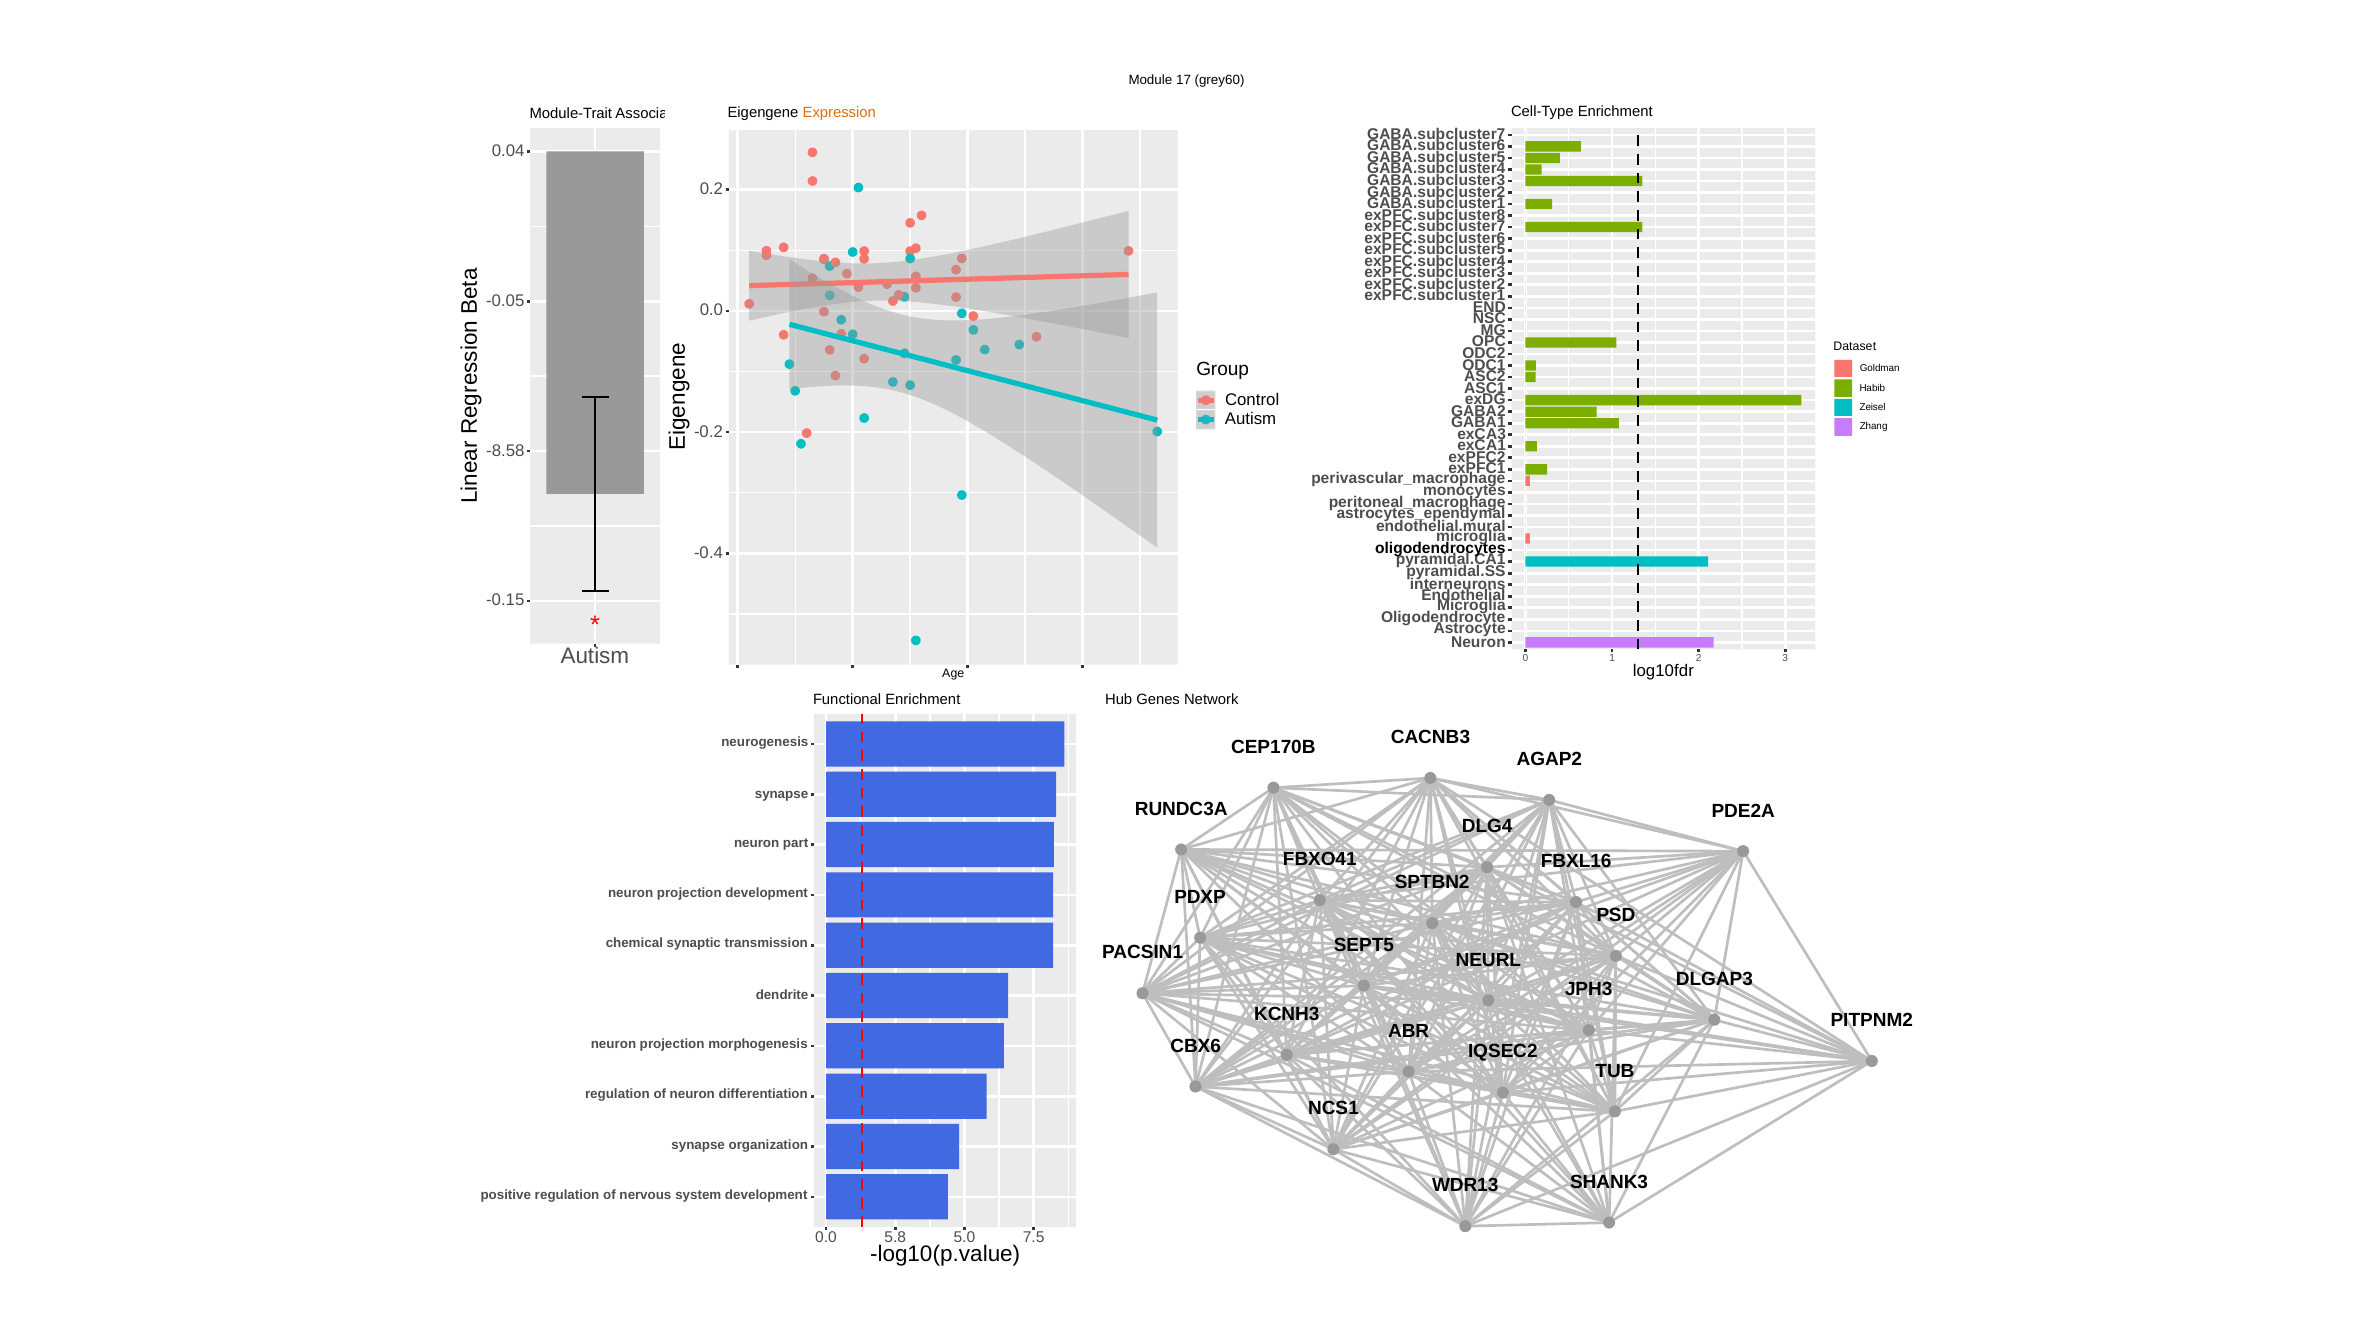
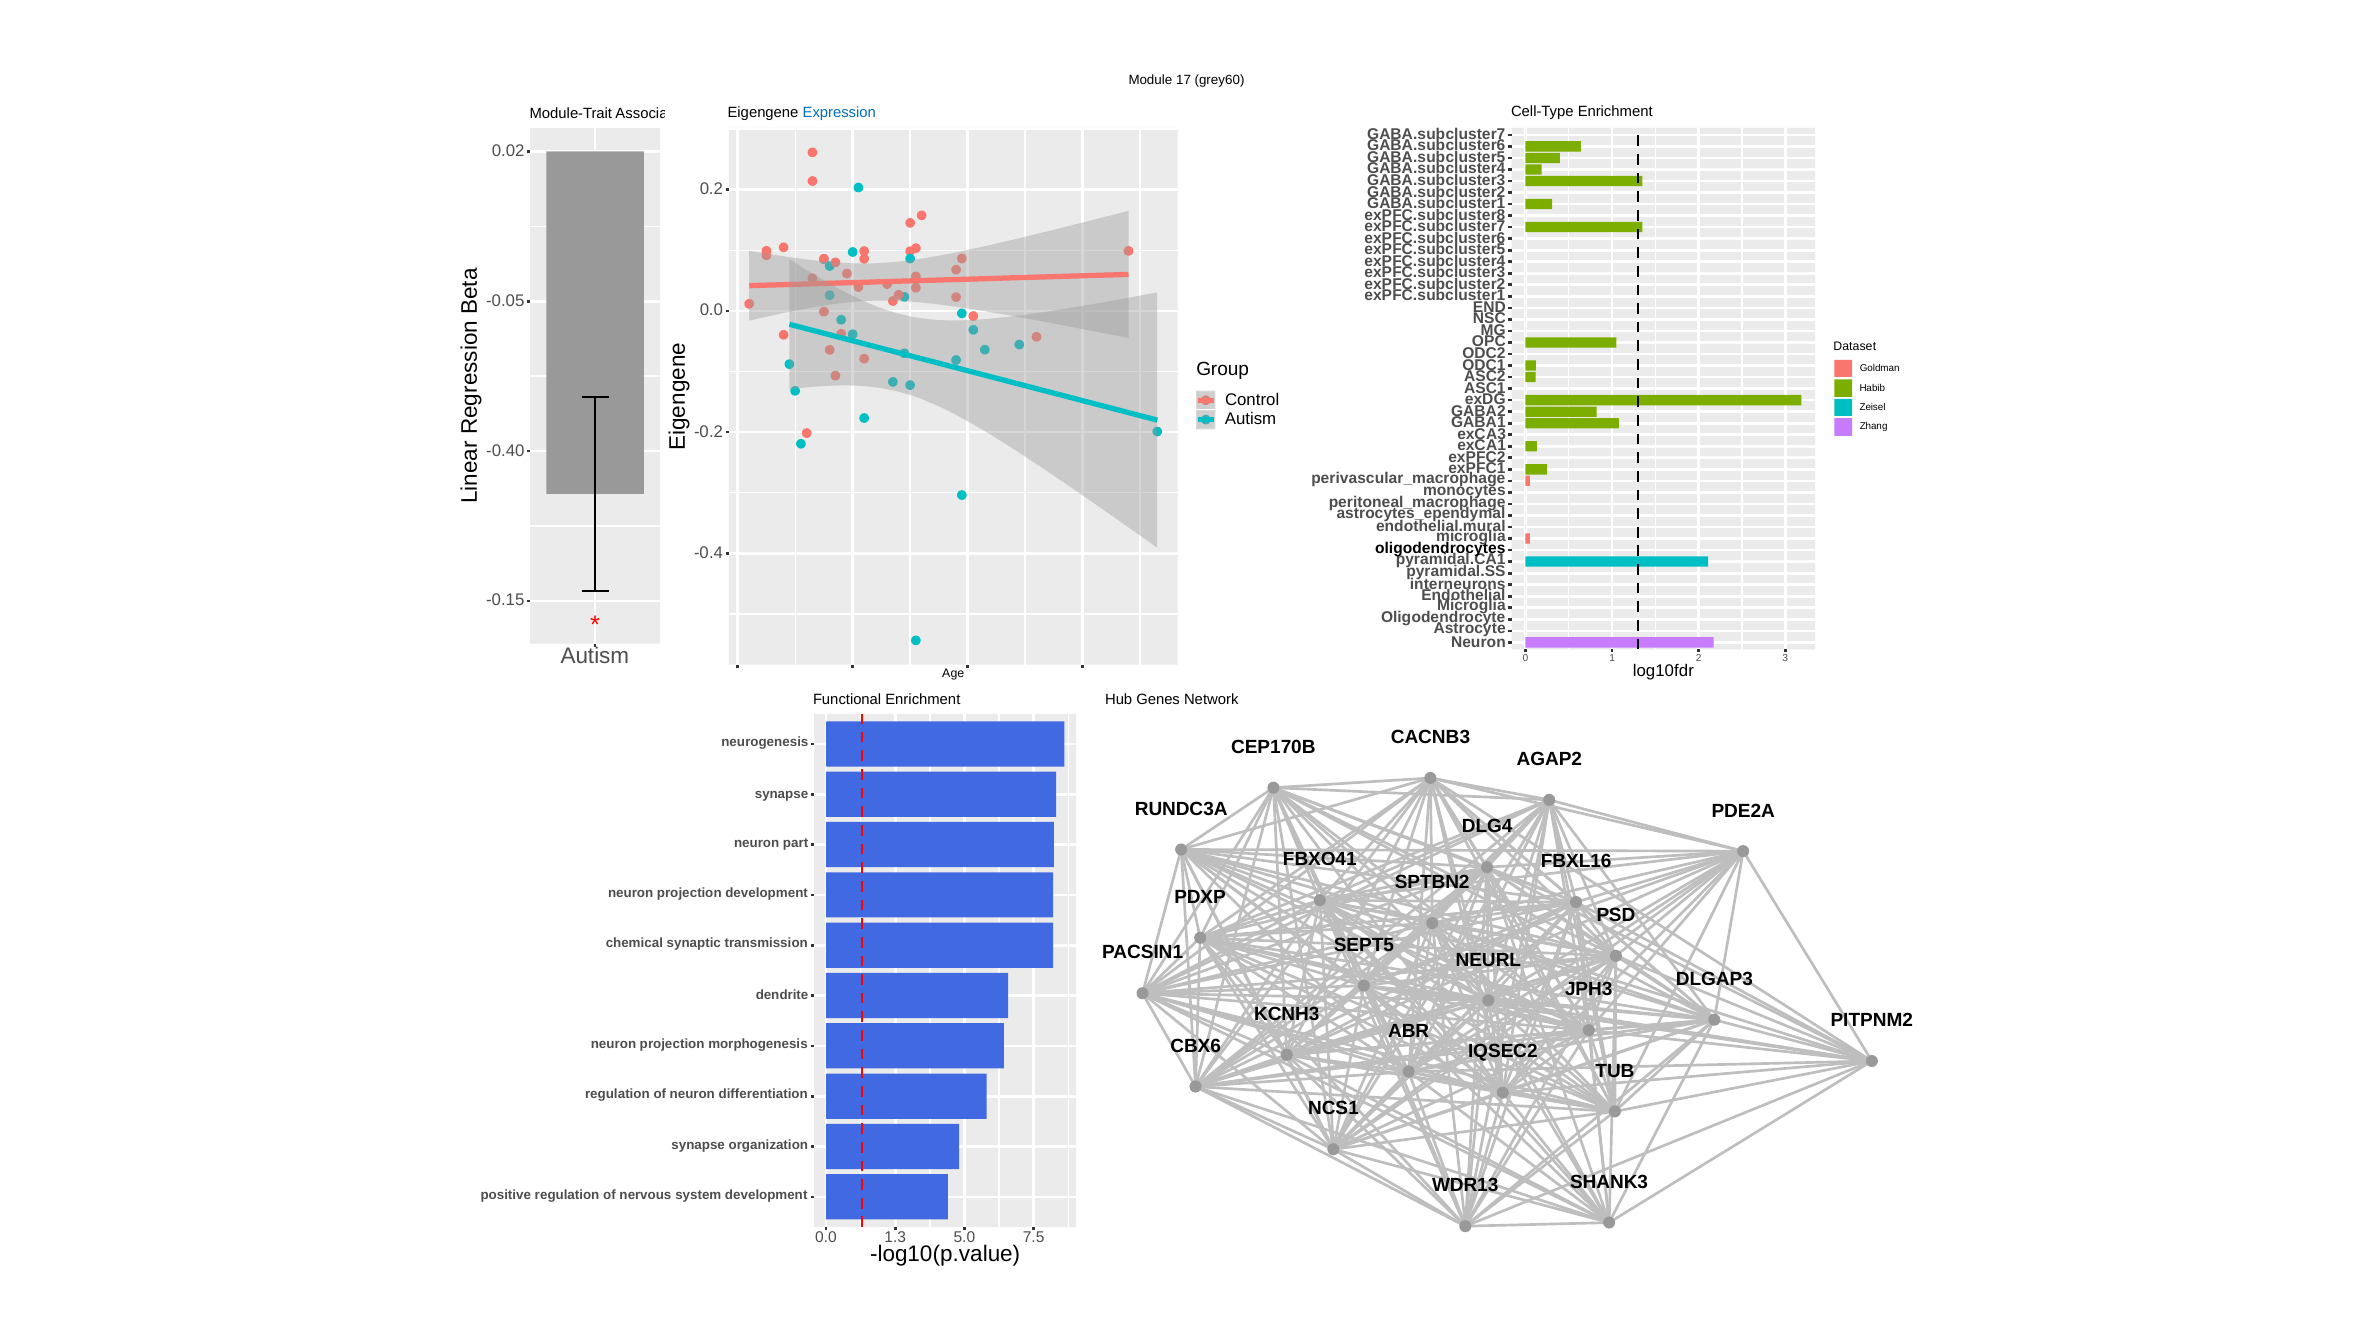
Expression colour: orange -> blue (839, 112)
0.04: 0.04 -> 0.02 (508, 151)
-8.58: -8.58 -> -0.40 (505, 450)
5.8: 5.8 -> 1.3 (895, 1238)
